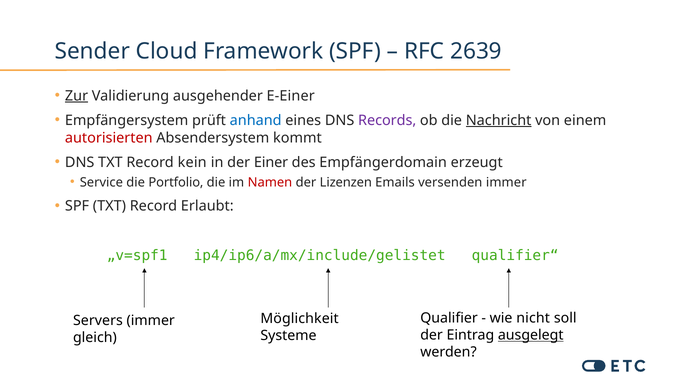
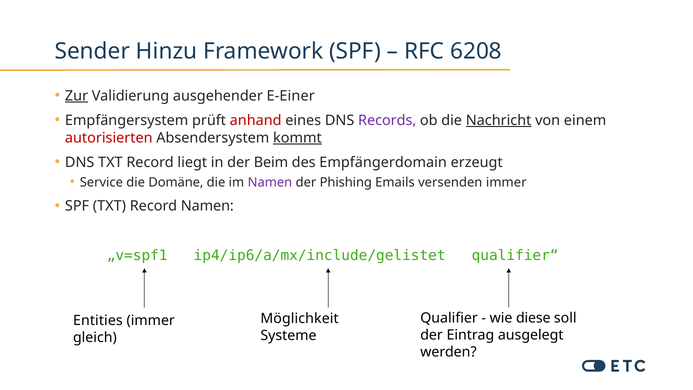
Cloud: Cloud -> Hinzu (167, 51)
2639: 2639 -> 6208 (476, 51)
anhand colour: blue -> red (256, 120)
kommt underline: none -> present (297, 138)
kein: kein -> liegt (192, 162)
Einer: Einer -> Beim (271, 162)
Portfolio: Portfolio -> Domäne (176, 182)
Namen colour: red -> purple (270, 182)
Lizenzen: Lizenzen -> Phishing (346, 182)
Record Erlaubt: Erlaubt -> Namen (207, 206)
nicht: nicht -> diese (533, 318)
Servers: Servers -> Entities (98, 321)
ausgelegt underline: present -> none (531, 335)
